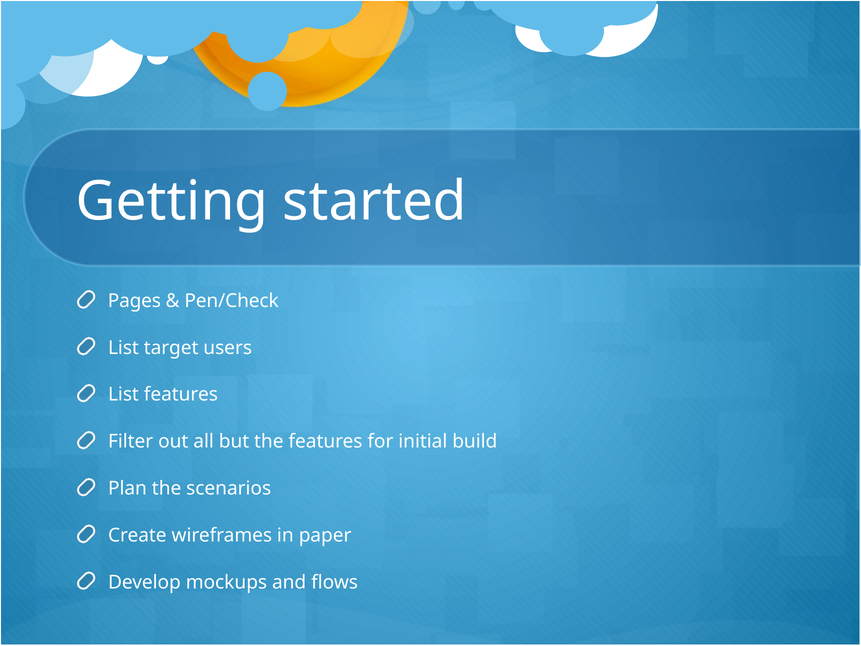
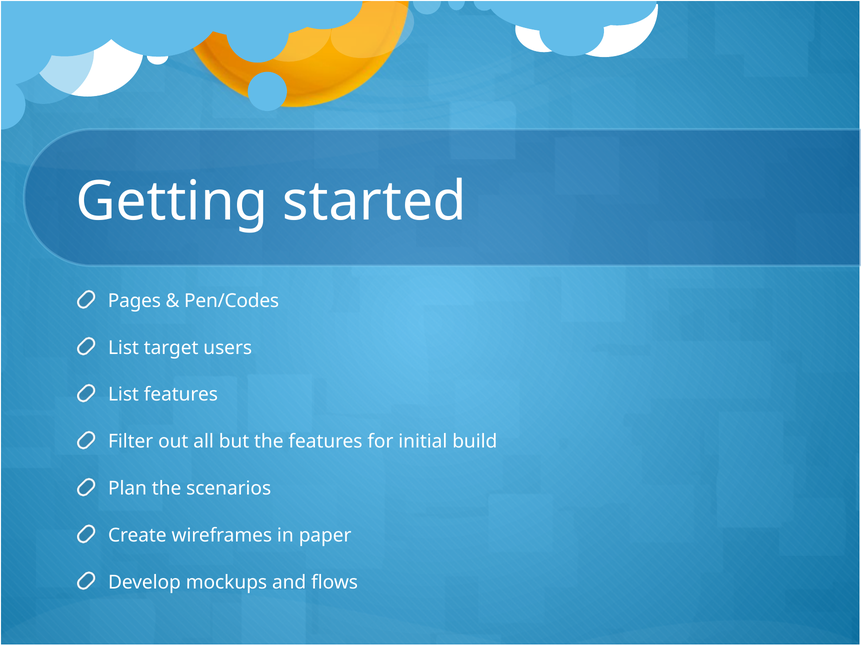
Pen/Check: Pen/Check -> Pen/Codes (232, 301)
